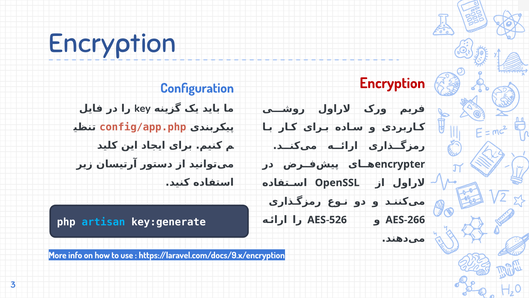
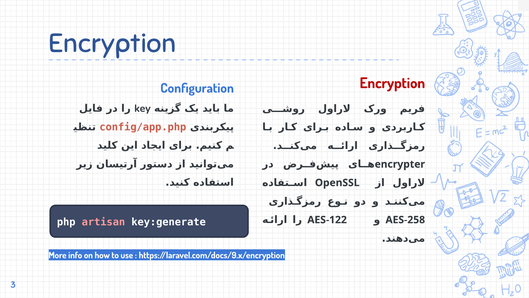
artisan colour: light blue -> pink (103, 222)
AES-526: AES-526 -> AES-122 (327, 220)
AES-266: AES-266 -> AES-258 (405, 220)
